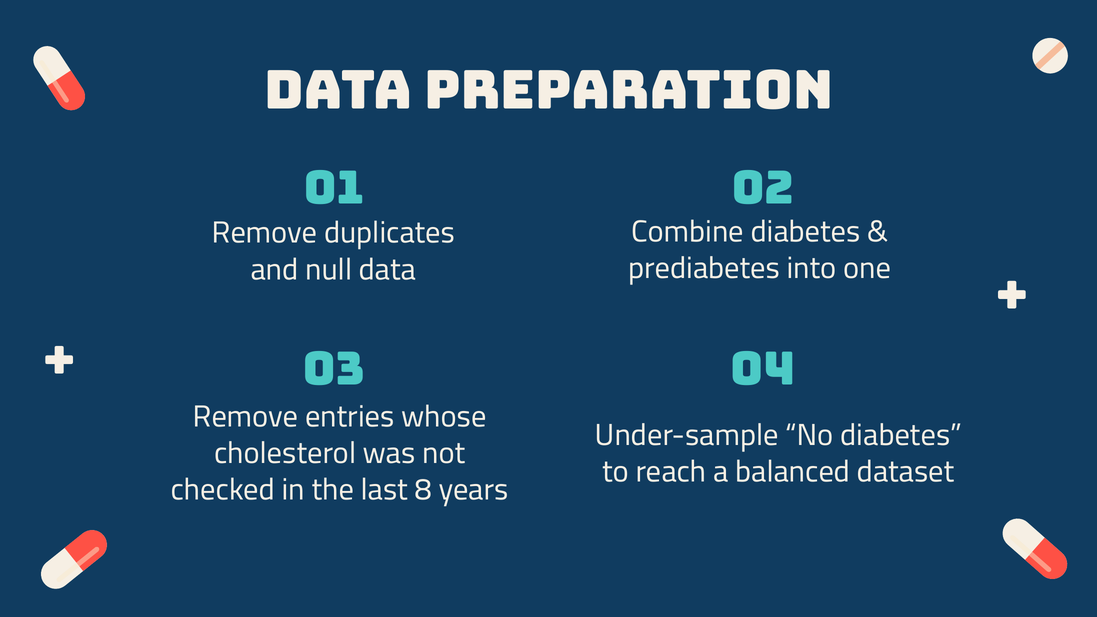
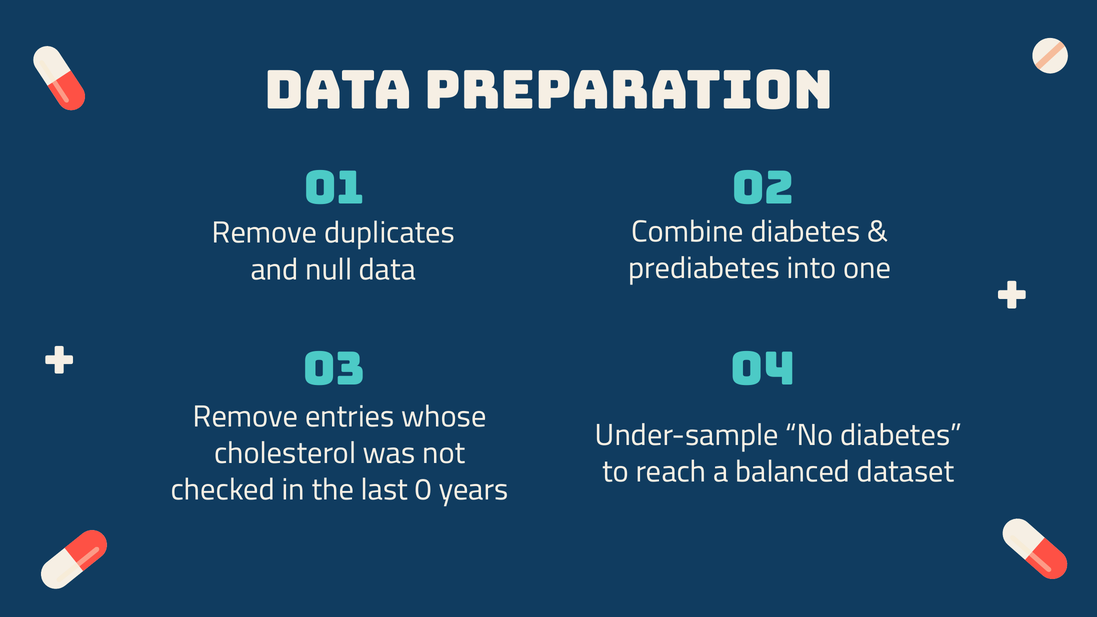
8: 8 -> 0 (423, 490)
